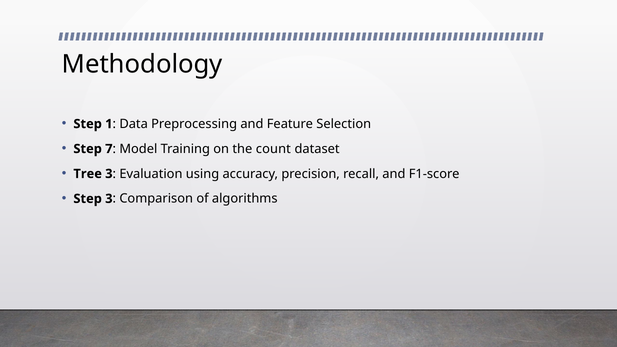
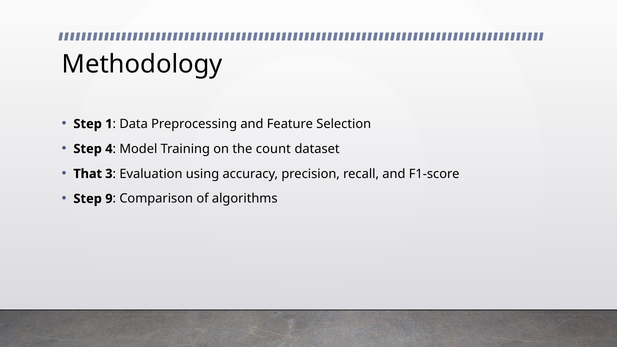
7: 7 -> 4 (109, 149)
Tree: Tree -> That (88, 174)
Step 3: 3 -> 9 (109, 199)
